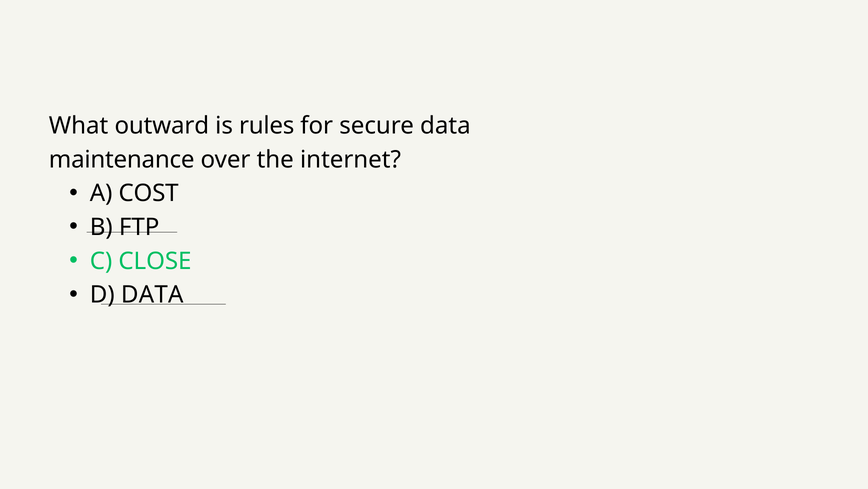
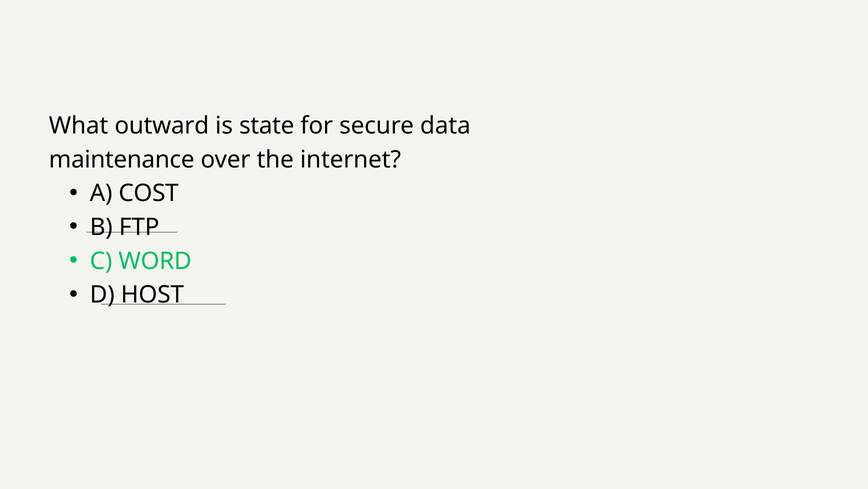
rules: rules -> state (267, 126)
CLOSE: CLOSE -> WORD (155, 261)
D DATA: DATA -> HOST (152, 294)
